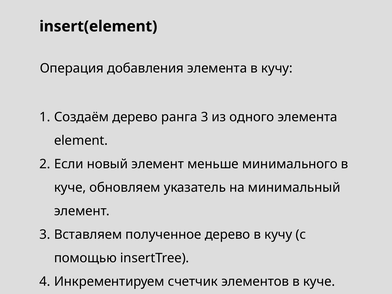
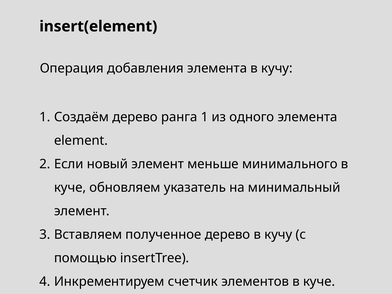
ранга 3: 3 -> 1 (205, 117)
